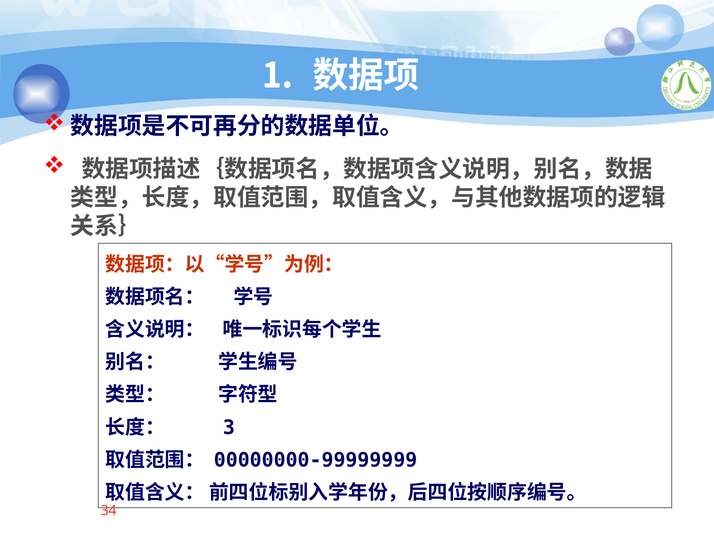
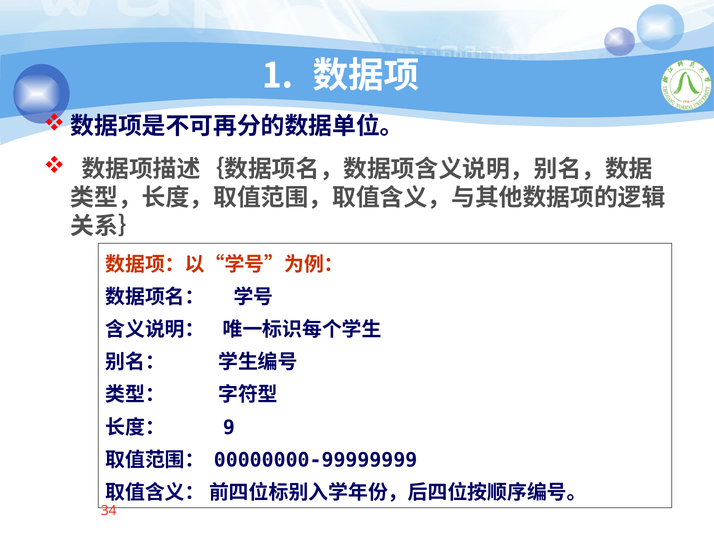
3: 3 -> 9 (229, 427)
